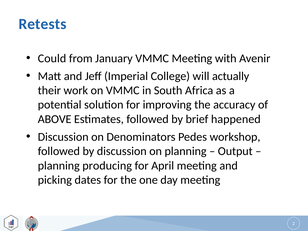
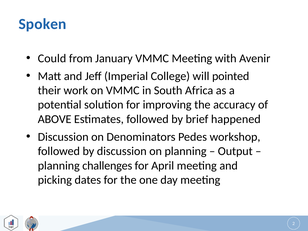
Retests: Retests -> Spoken (42, 24)
actually: actually -> pointed (231, 76)
producing: producing -> challenges (107, 166)
